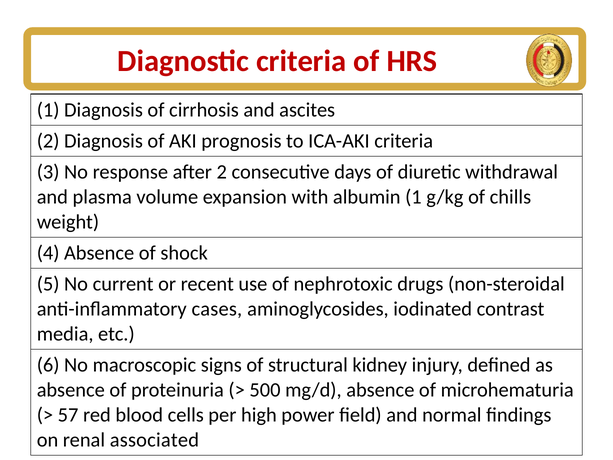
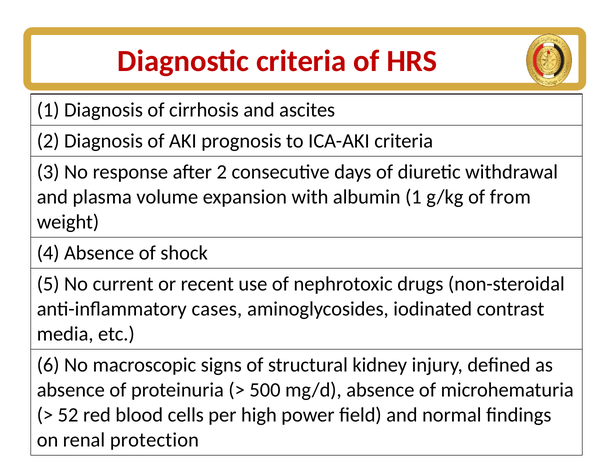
chills: chills -> from (510, 197)
57: 57 -> 52 (68, 415)
associated: associated -> protection (154, 440)
